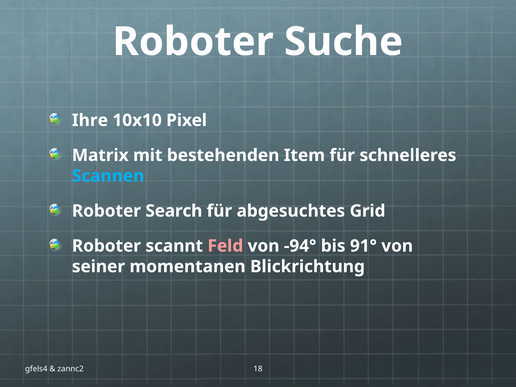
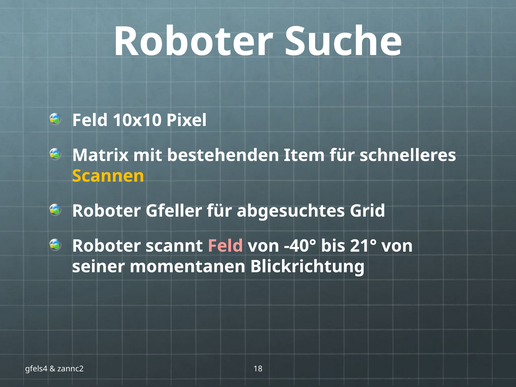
Ihre: Ihre -> Feld (90, 120)
Scannen colour: light blue -> yellow (108, 176)
Search: Search -> Gfeller (174, 211)
-94°: -94° -> -40° (300, 246)
91°: 91° -> 21° (363, 246)
